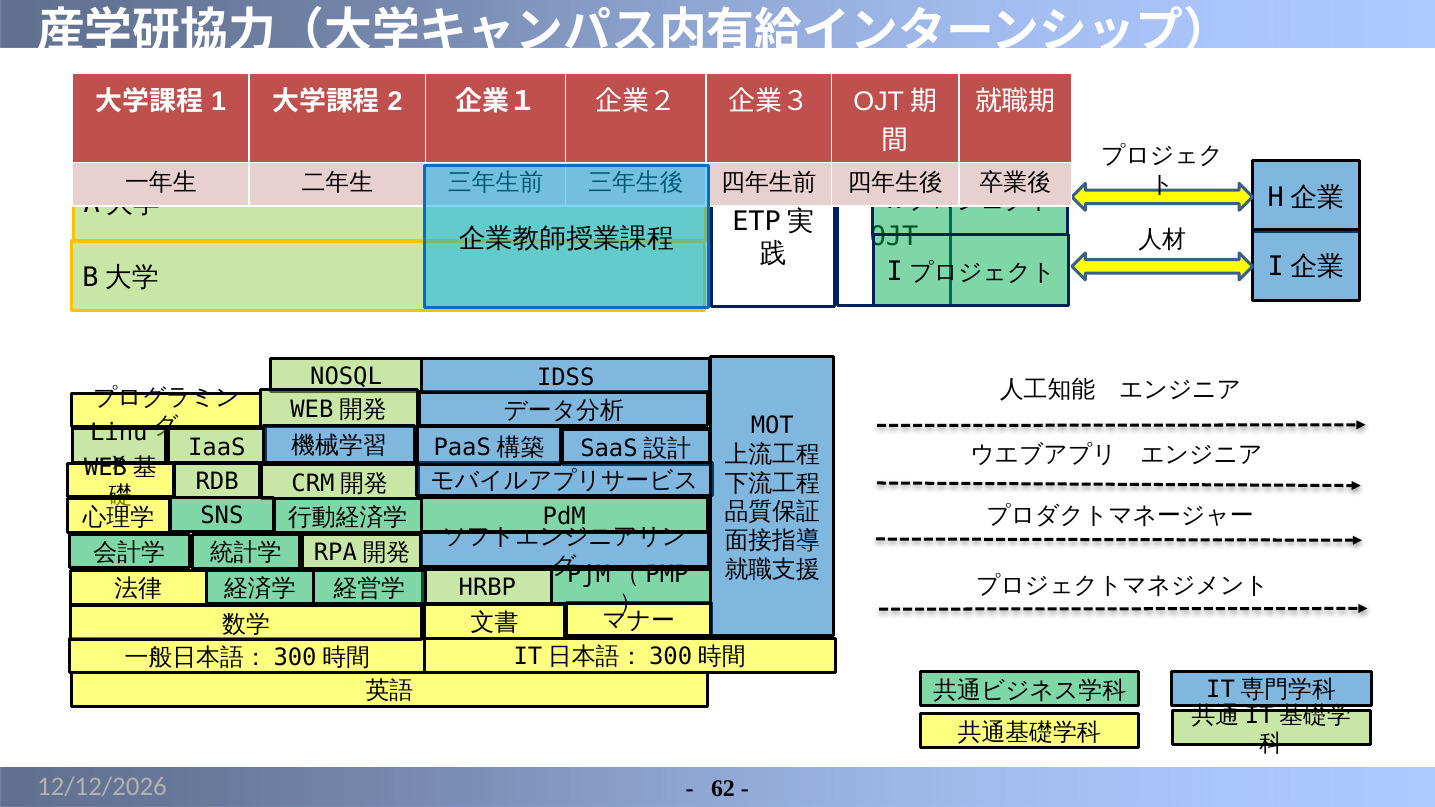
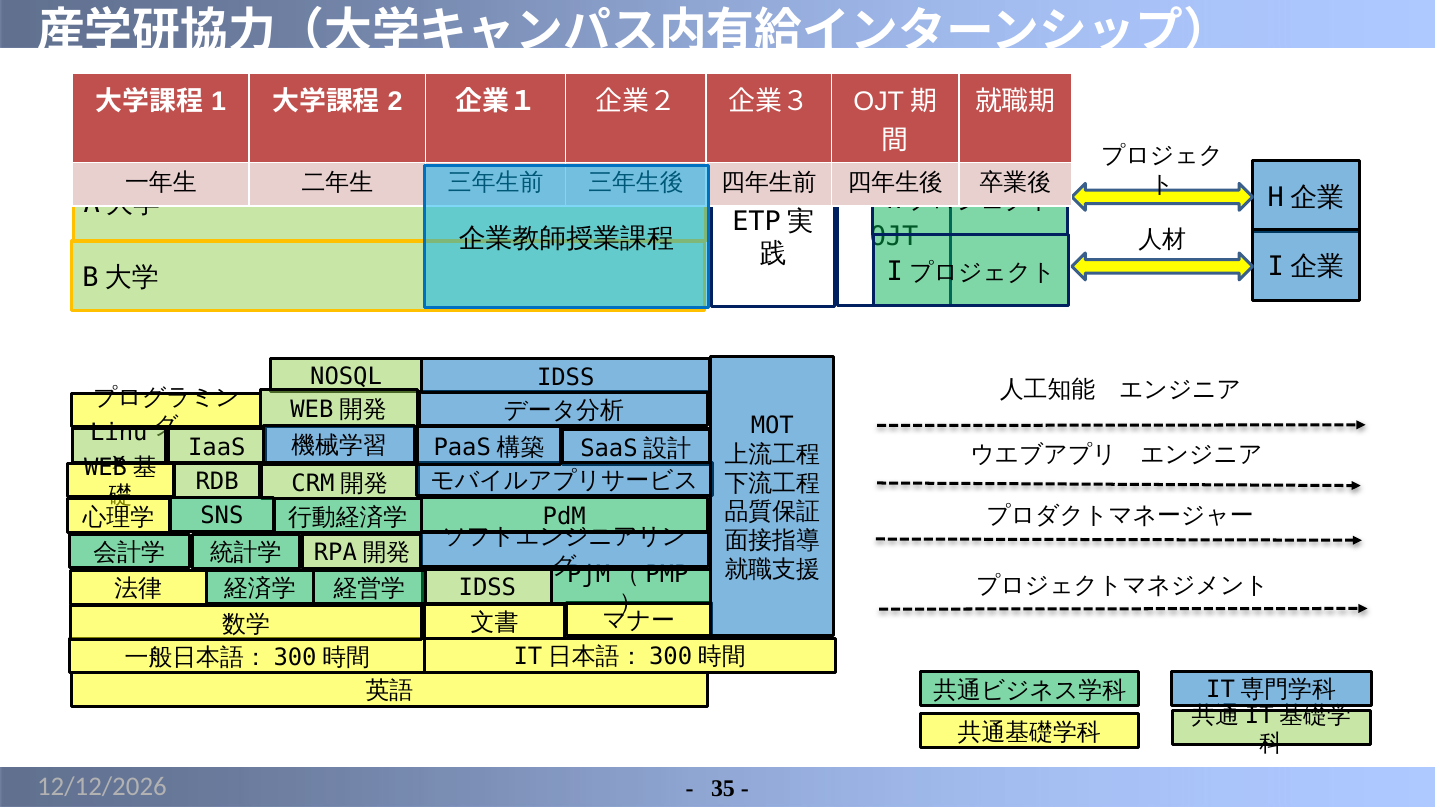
HRBP: HRBP -> IDSS (487, 588)
62: 62 -> 35 (723, 789)
